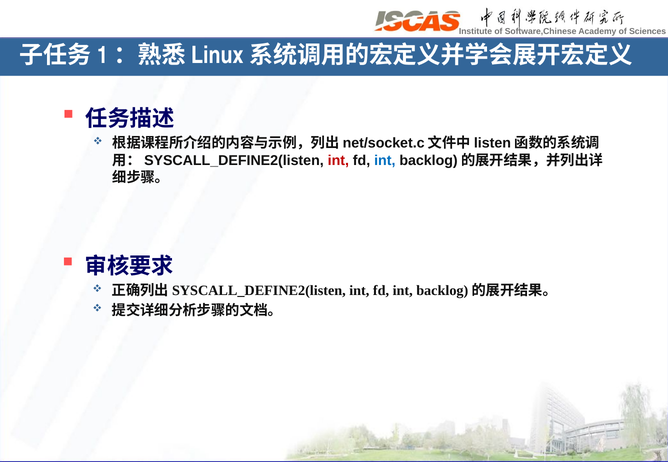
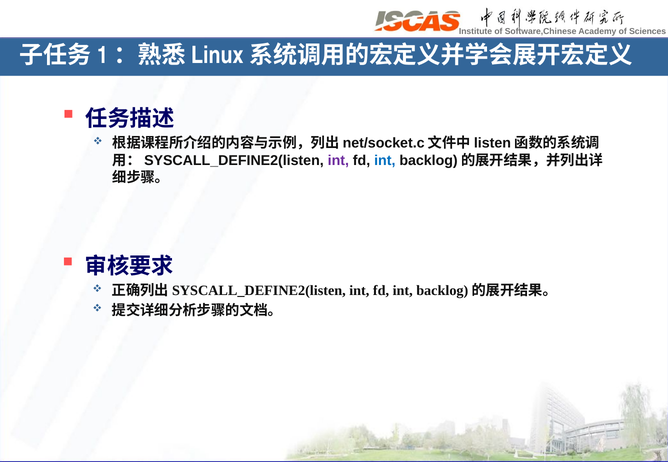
int colour: red -> purple (338, 161)
